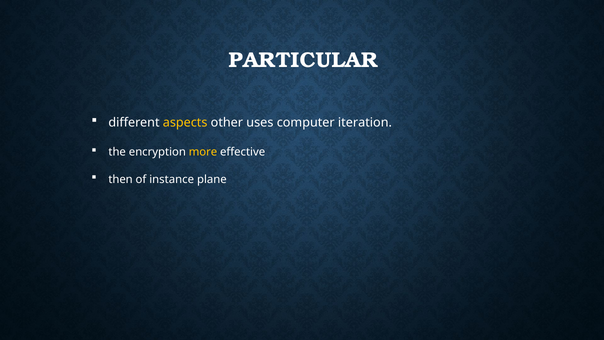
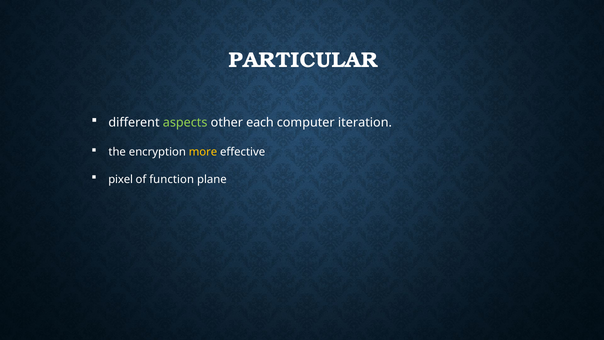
aspects colour: yellow -> light green (185, 123)
uses: uses -> each (260, 123)
then: then -> pixel (121, 179)
instance: instance -> function (172, 179)
